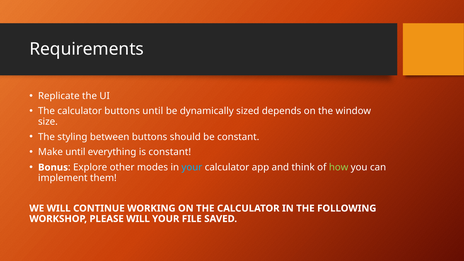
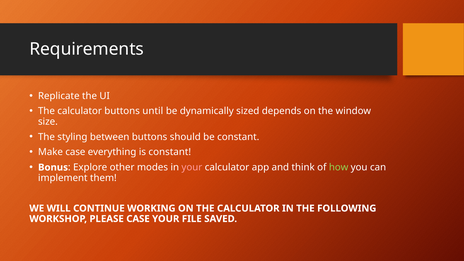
Make until: until -> case (75, 152)
your colour: light blue -> pink (192, 167)
PLEASE WILL: WILL -> CASE (138, 219)
